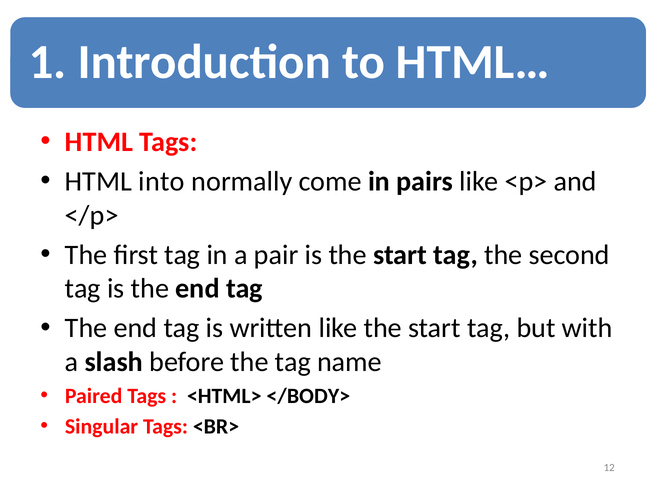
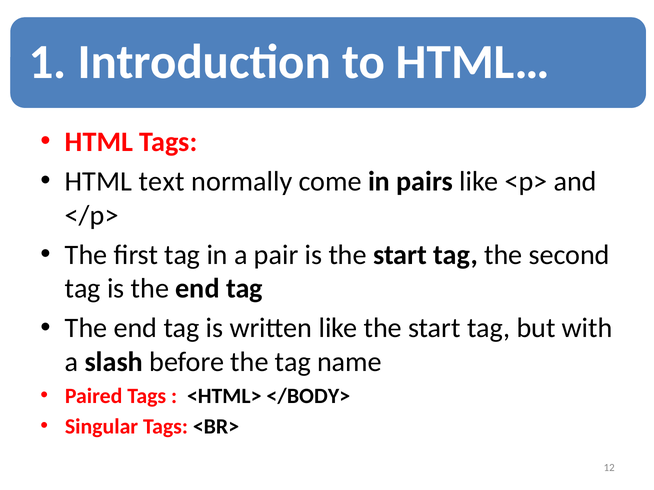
into: into -> text (162, 182)
